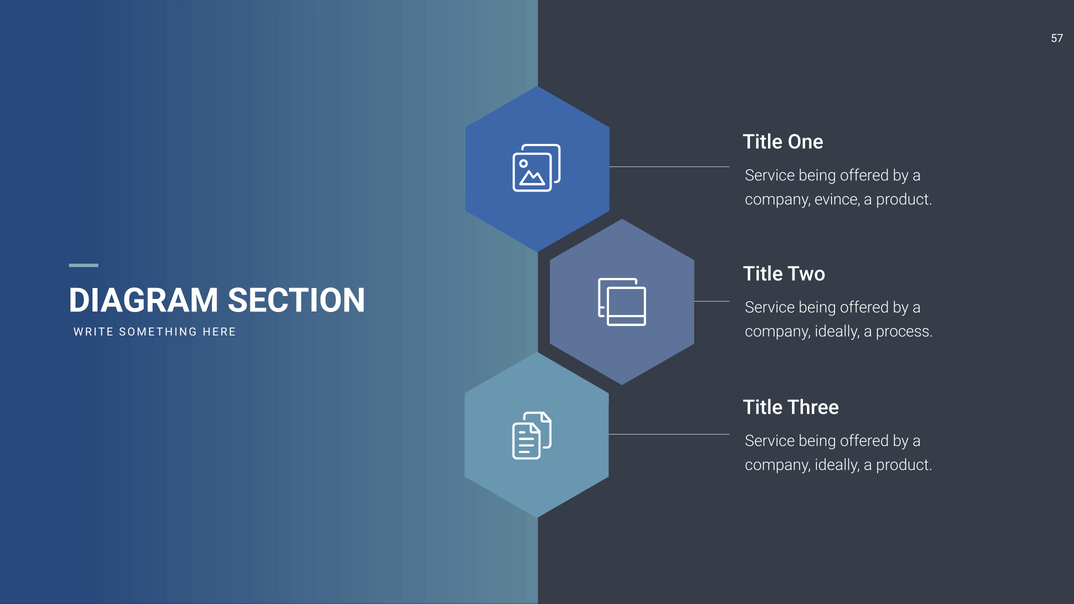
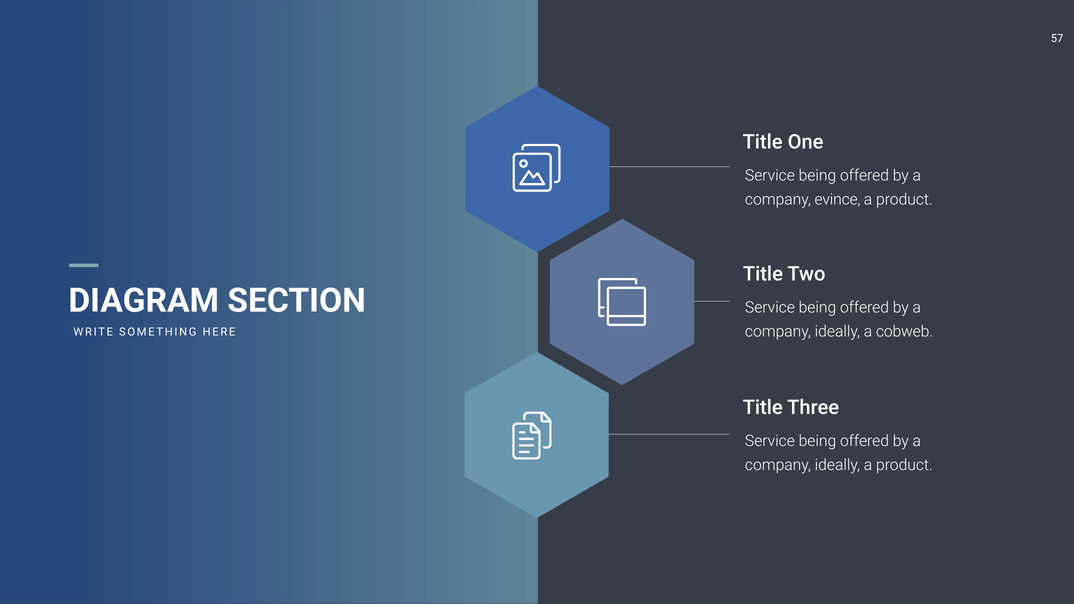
process: process -> cobweb (904, 332)
